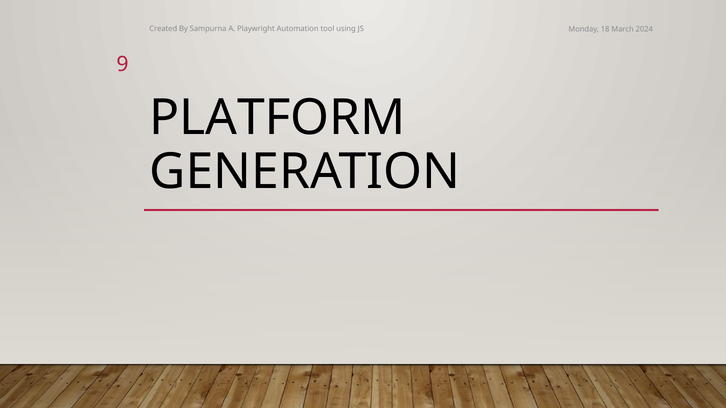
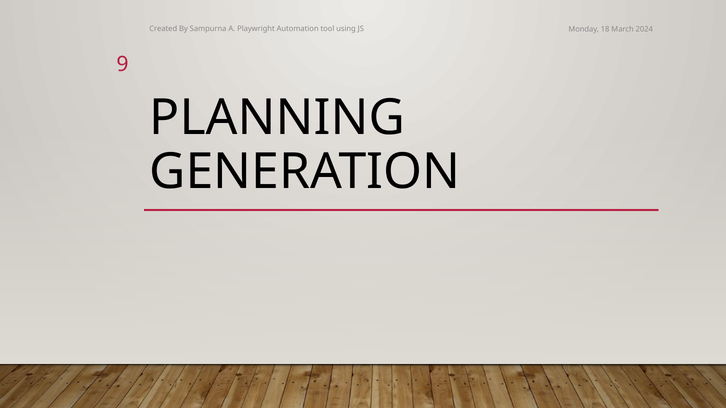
PLATFORM: PLATFORM -> PLANNING (277, 118)
